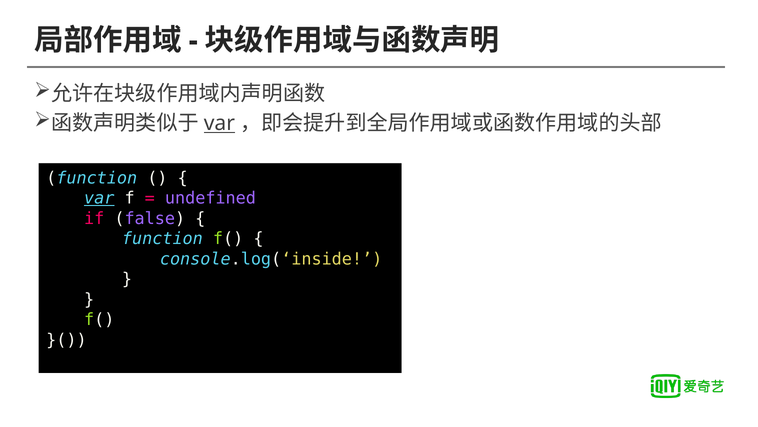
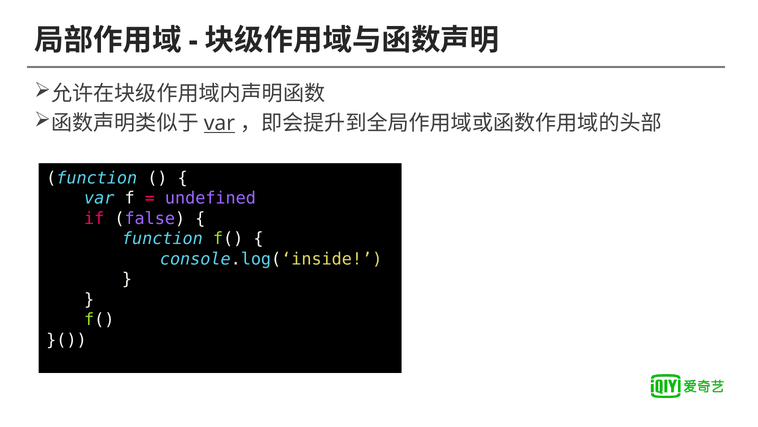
var underline: present -> none (99, 198)
